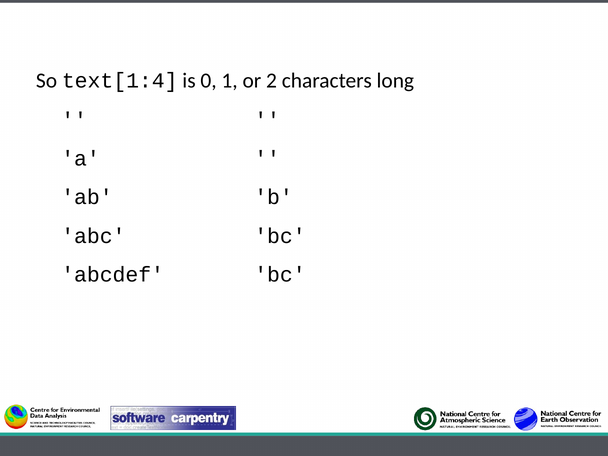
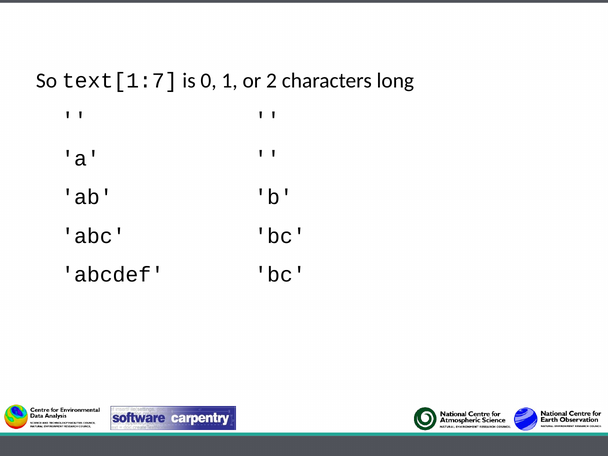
text[1:4: text[1:4 -> text[1:7 (120, 81)
